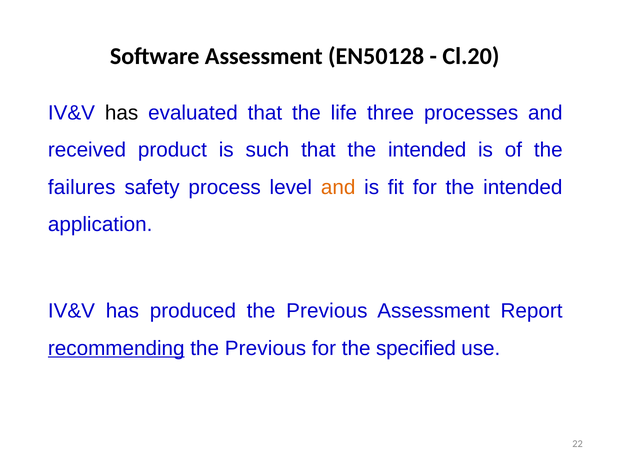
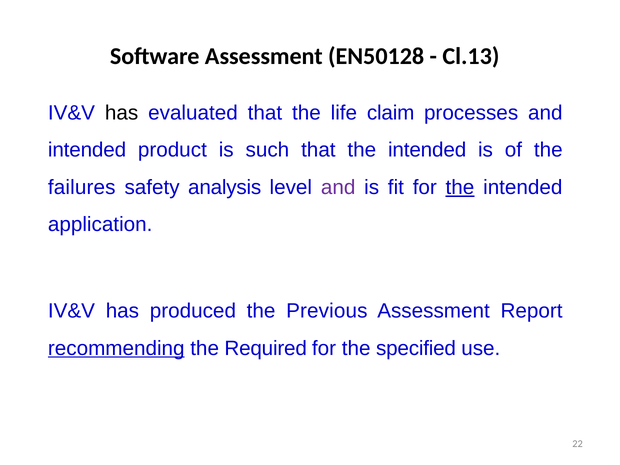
Cl.20: Cl.20 -> Cl.13 (471, 56)
three: three -> claim (391, 113)
received: received -> intended (87, 150)
process: process -> analysis (225, 187)
and colour: orange -> purple (338, 187)
the underline: none -> present (460, 187)
Previous: Previous -> Required (266, 348)
